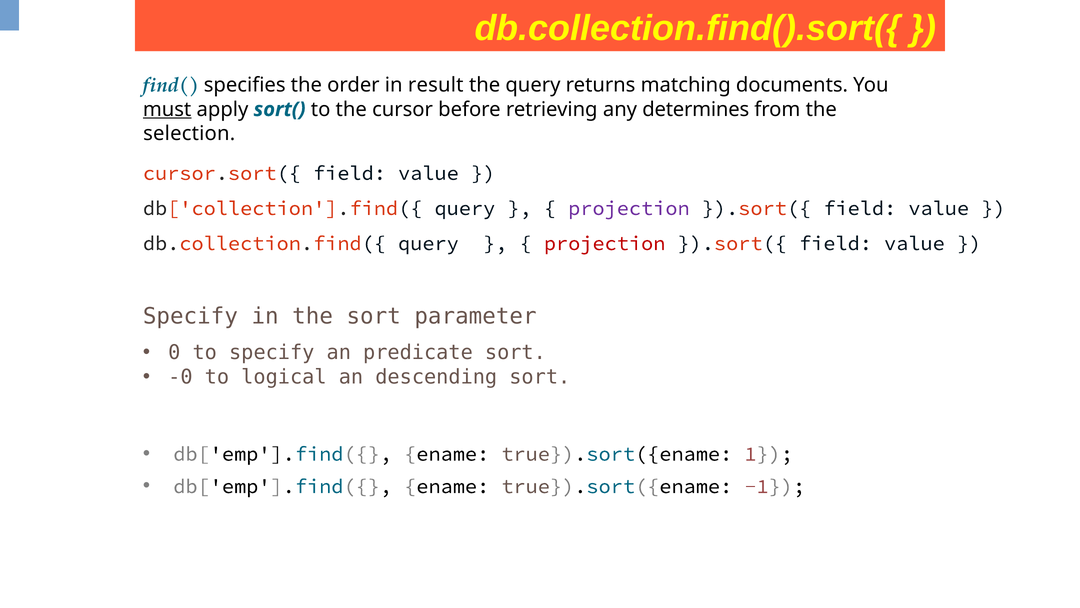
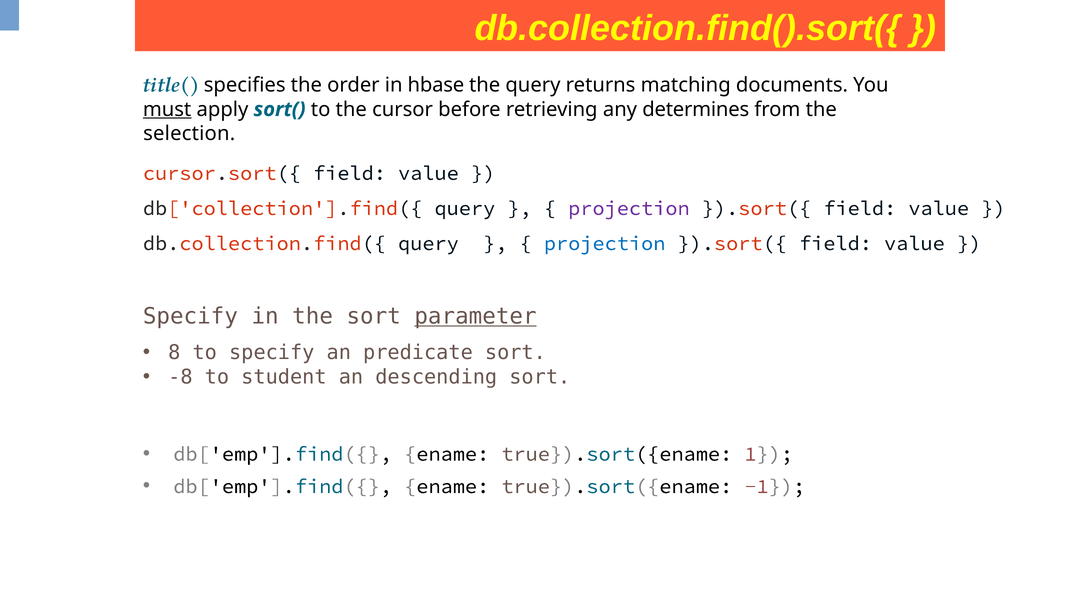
find(: find( -> title( (171, 85)
result: result -> hbase (436, 85)
projection colour: red -> blue (605, 243)
parameter underline: none -> present (476, 316)
0: 0 -> 8 (174, 352)
-0: -0 -> -8 (180, 377)
logical: logical -> student (284, 377)
